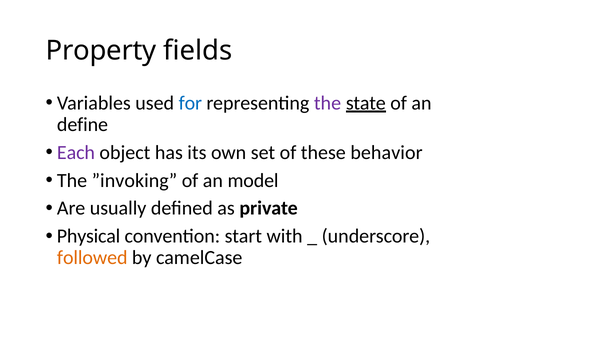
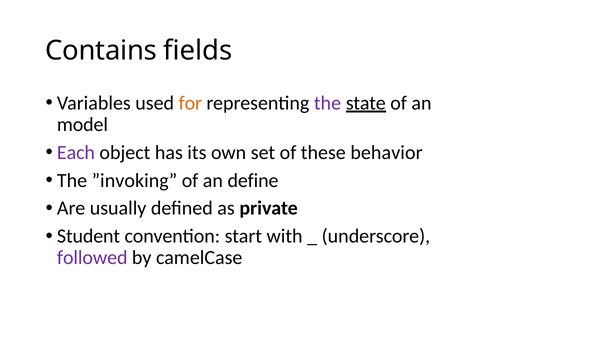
Property: Property -> Contains (101, 50)
for colour: blue -> orange (190, 103)
define: define -> model (82, 124)
model: model -> define (253, 180)
Physical: Physical -> Student (89, 236)
followed colour: orange -> purple (92, 257)
